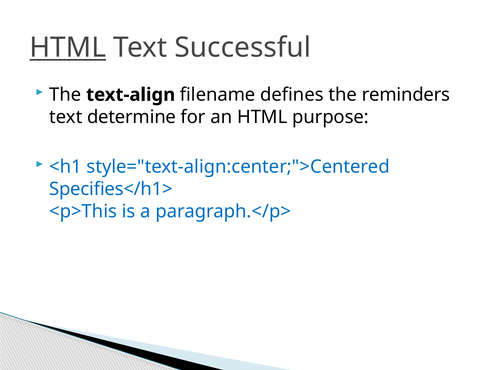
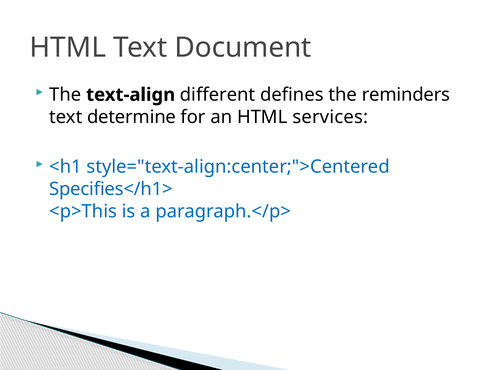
HTML underline: present -> none (68, 48)
Successful: Successful -> Document (243, 48)
filename: filename -> different (218, 95)
purpose: purpose -> services (330, 117)
